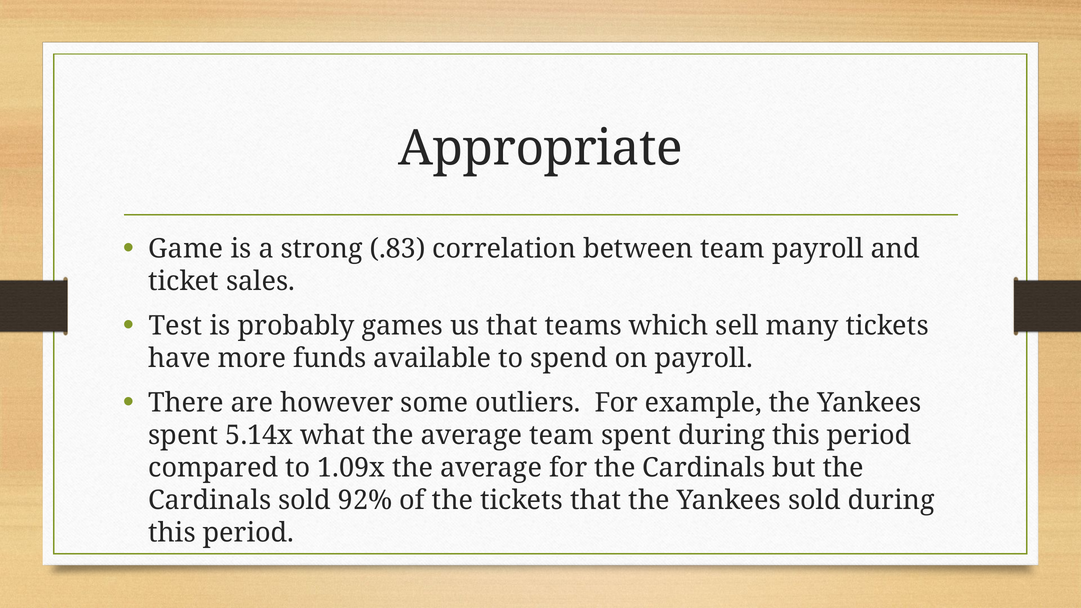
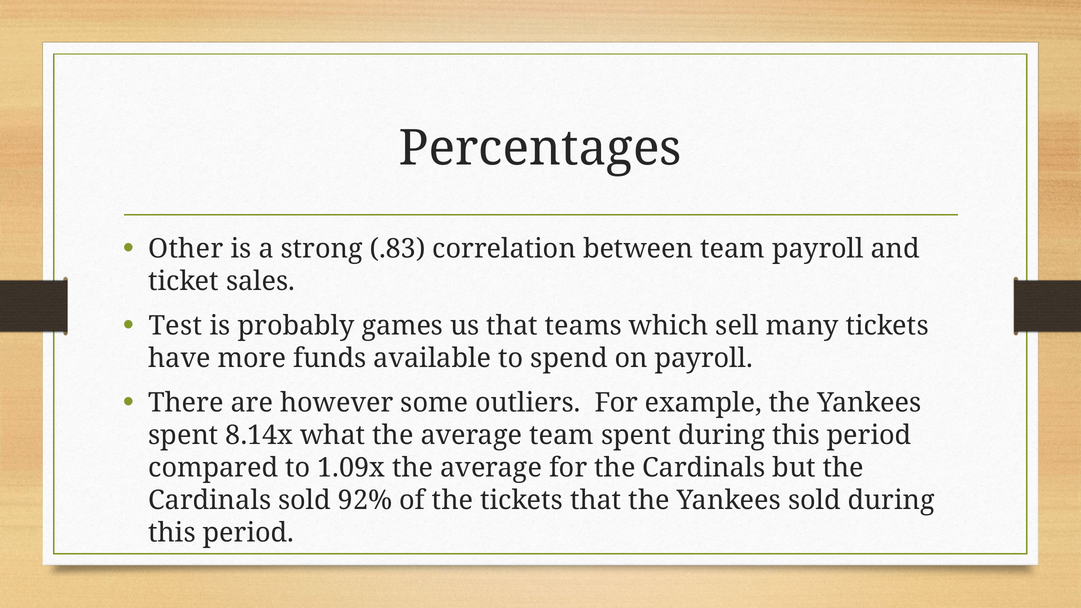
Appropriate: Appropriate -> Percentages (540, 148)
Game: Game -> Other (186, 249)
5.14x: 5.14x -> 8.14x (259, 435)
